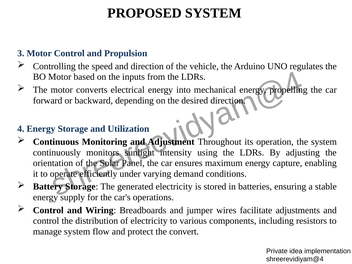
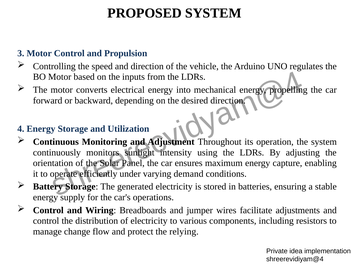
manage system: system -> change (77, 232)
convert: convert -> relying (184, 232)
